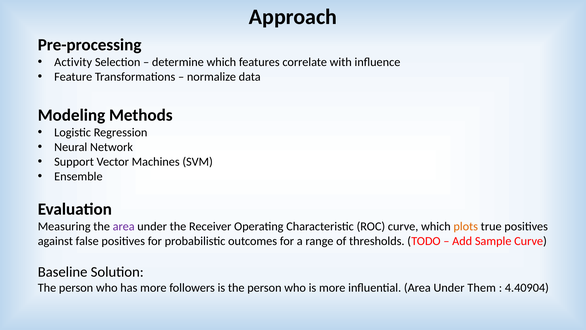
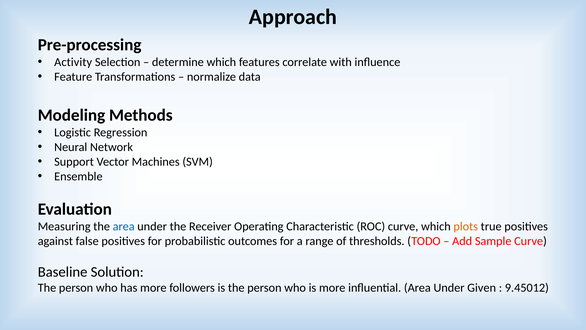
area colour: purple -> blue (124, 226)
Them: Them -> Given (482, 288)
4.40904: 4.40904 -> 9.45012 (527, 288)
